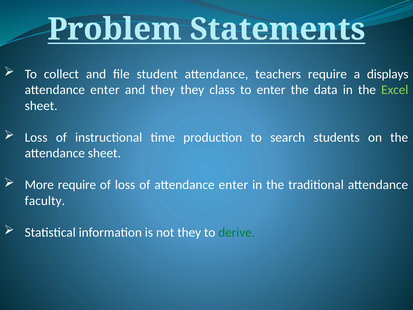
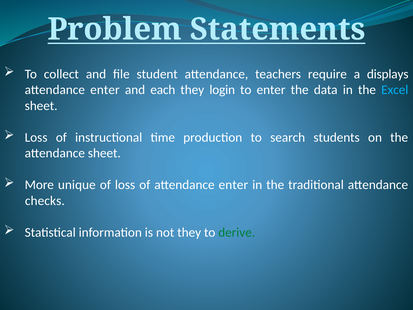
and they: they -> each (163, 90)
class: class -> login (222, 90)
Excel colour: light green -> light blue (395, 90)
More require: require -> unique (77, 185)
faculty: faculty -> checks (45, 201)
